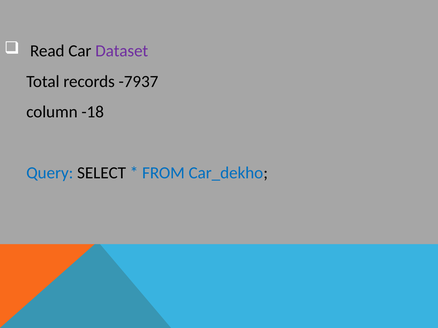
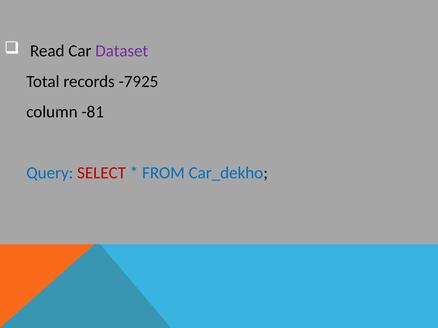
-7937: -7937 -> -7925 (139, 82)
-18: -18 -> -81 (93, 112)
SELECT colour: black -> red (102, 173)
